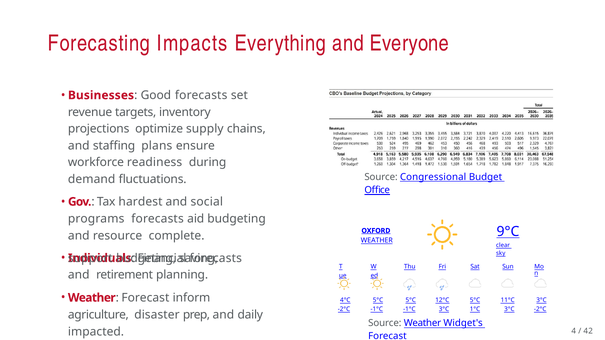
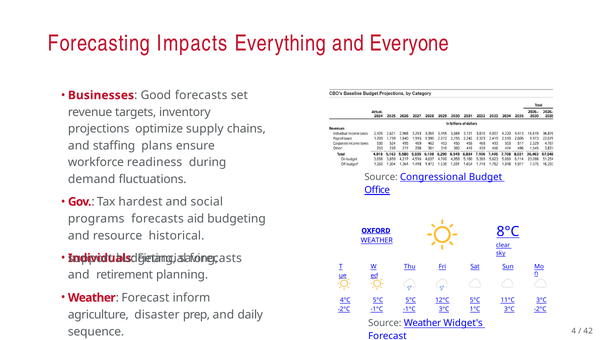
9°C: 9°C -> 8°C (508, 232)
complete: complete -> historical (177, 236)
impacted: impacted -> sequence (96, 332)
